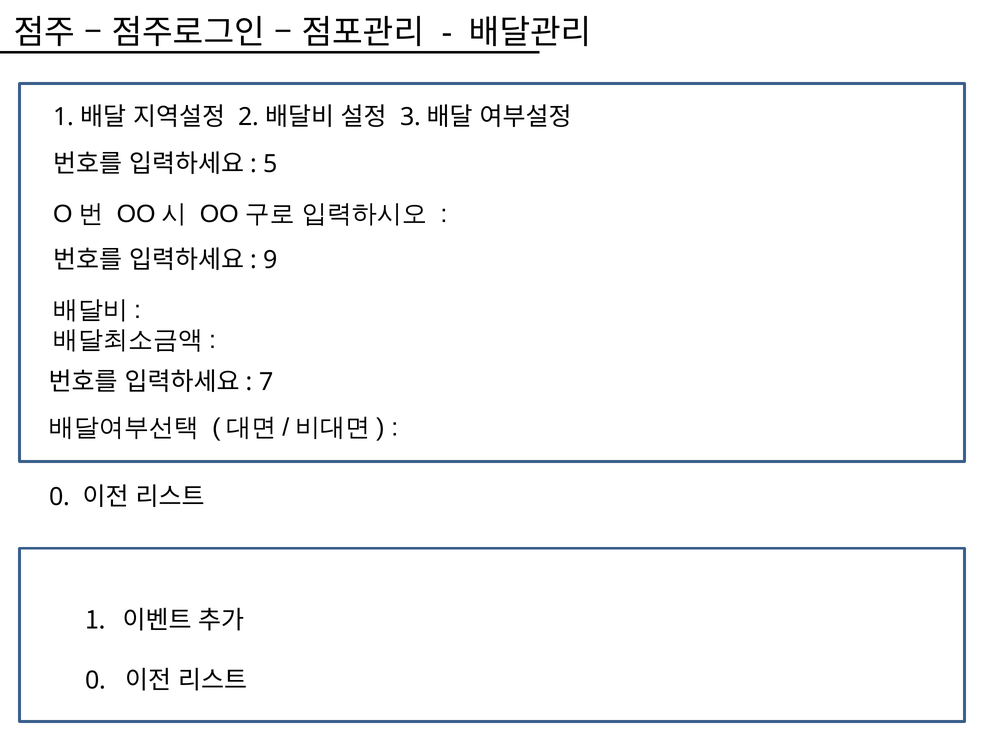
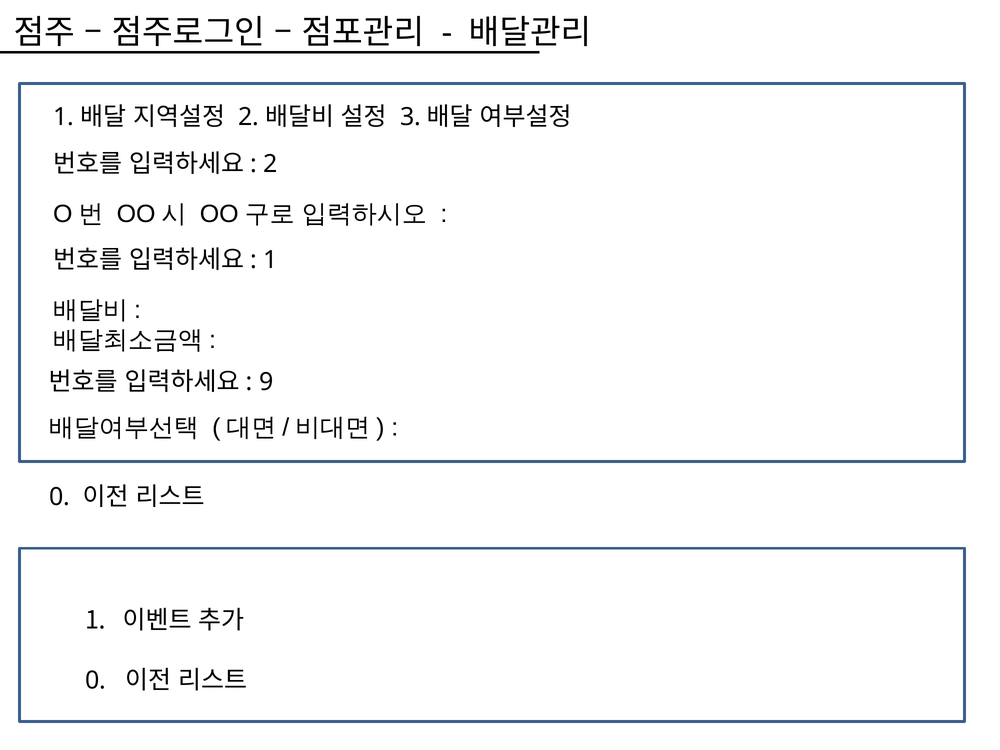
5: 5 -> 2 (270, 164)
9: 9 -> 1 (270, 260)
7: 7 -> 9 (266, 382)
